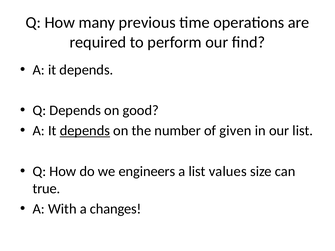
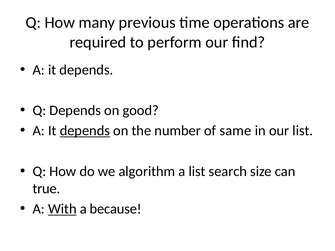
given: given -> same (235, 131)
engineers: engineers -> algorithm (147, 171)
values: values -> search (228, 171)
With underline: none -> present (62, 209)
changes: changes -> because (116, 209)
